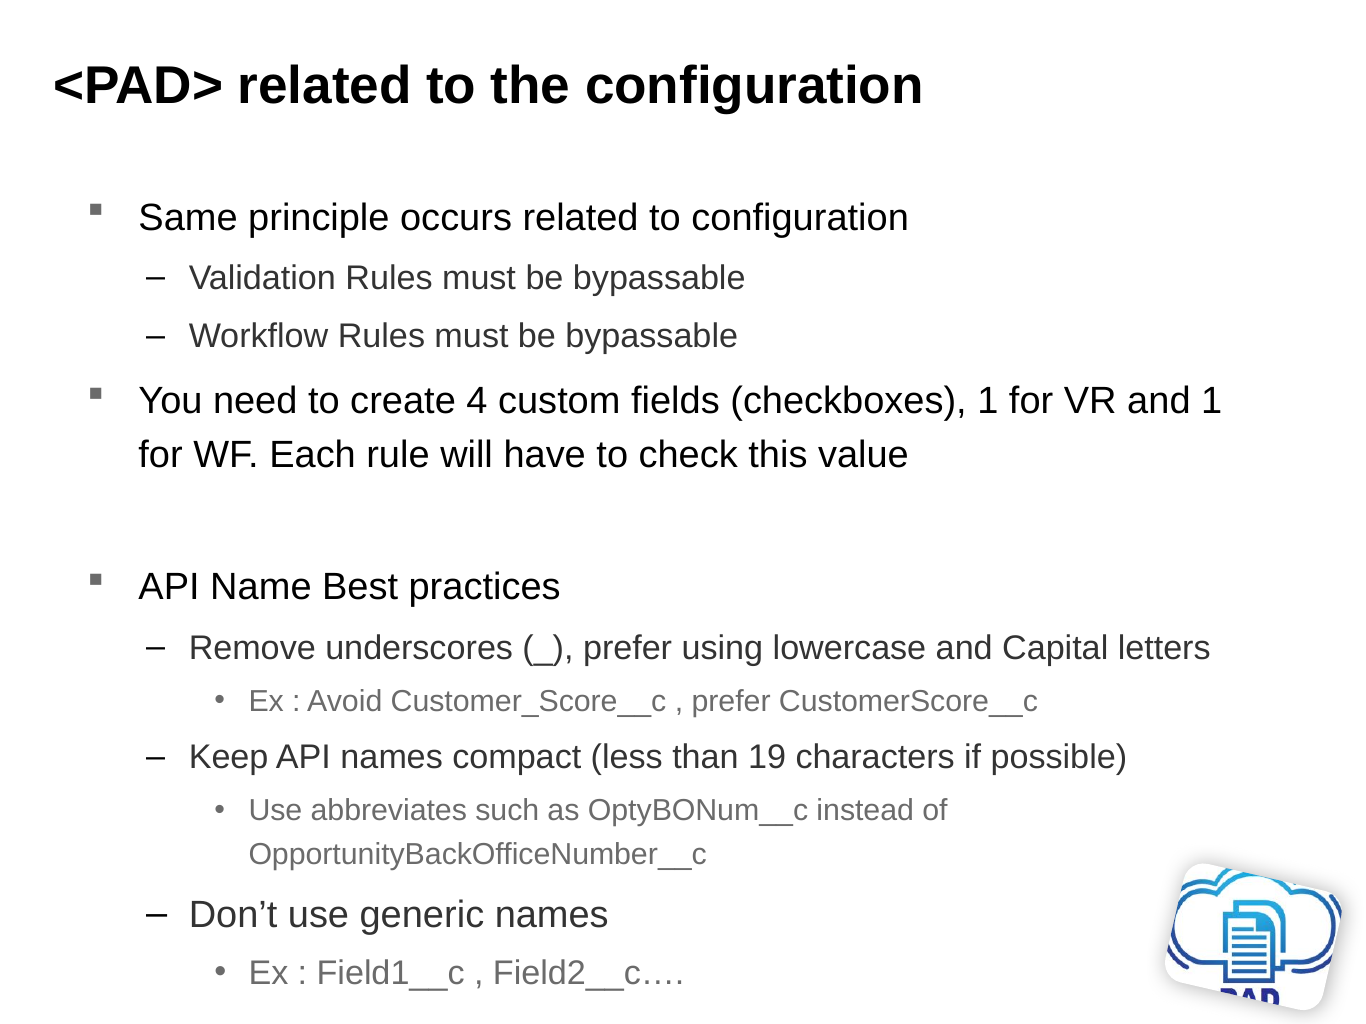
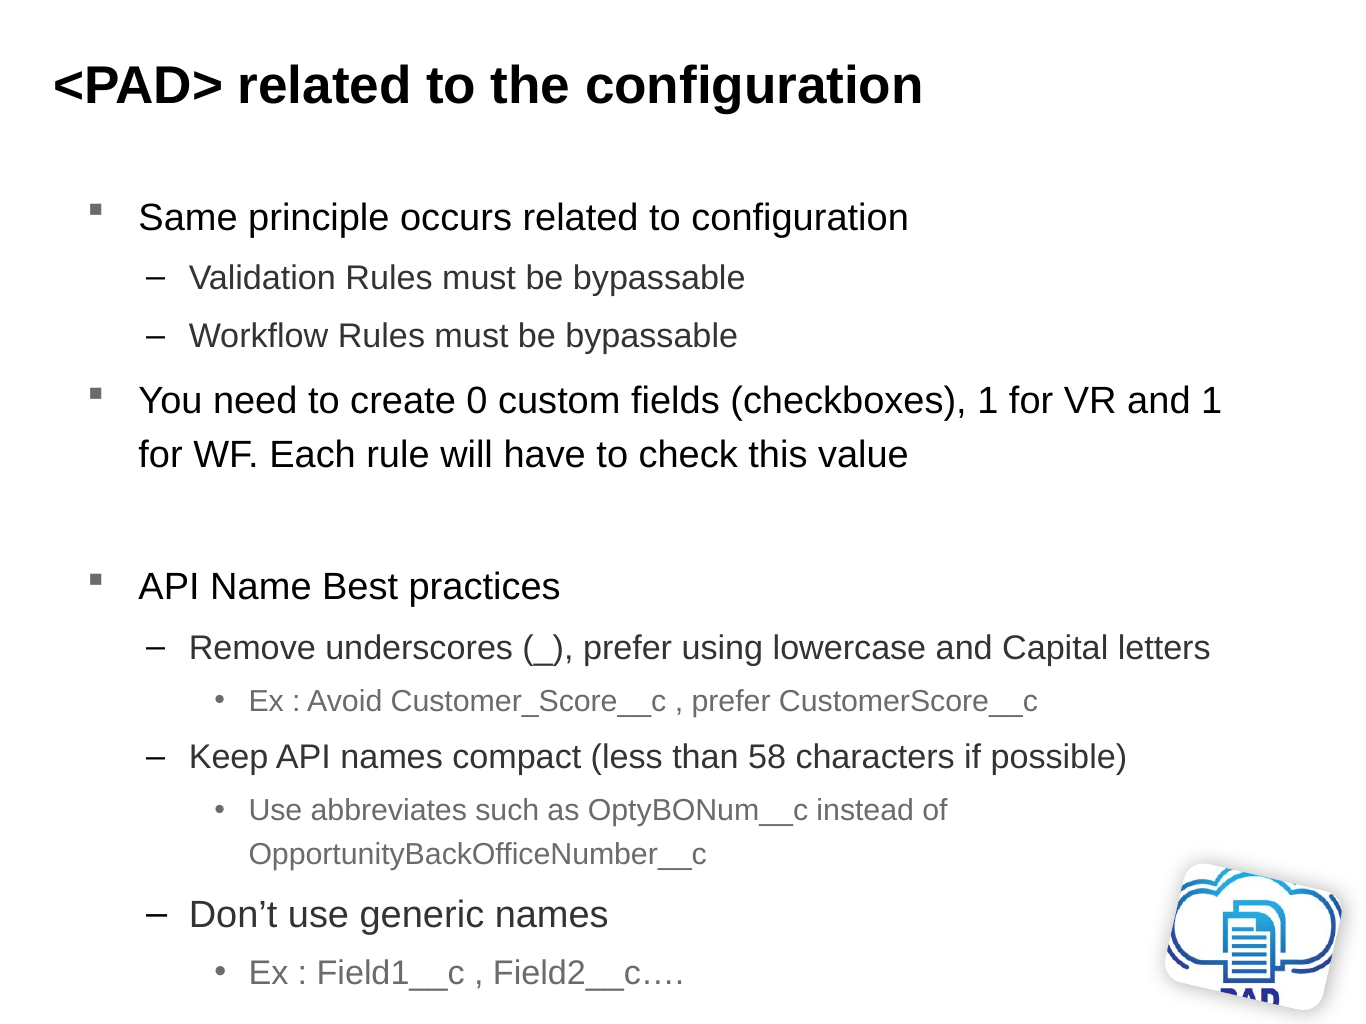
4: 4 -> 0 (477, 401)
19: 19 -> 58 (767, 758)
